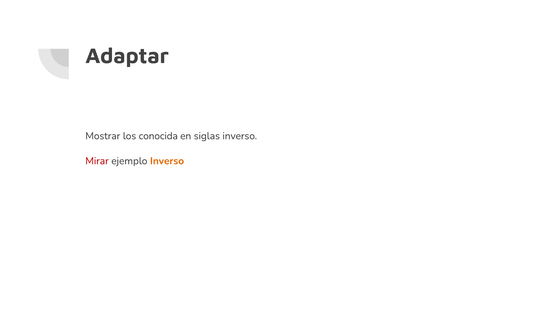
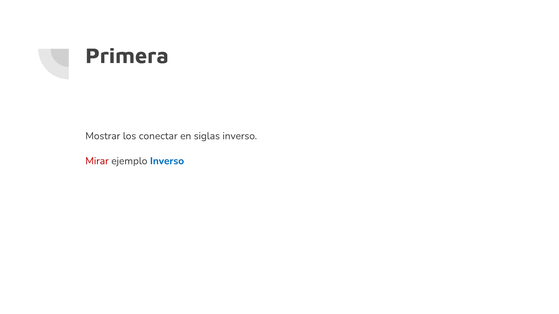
Adaptar: Adaptar -> Primera (127, 56)
conocida: conocida -> conectar (158, 136)
Inverso colour: orange -> blue (167, 161)
